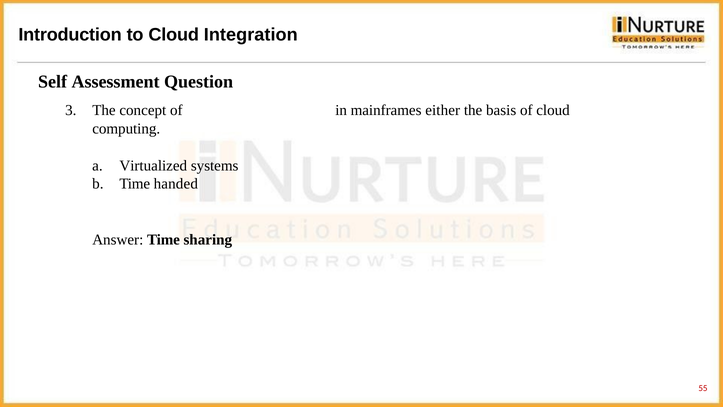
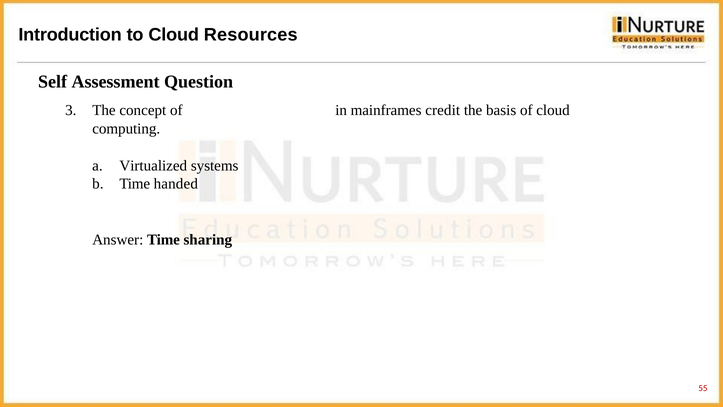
Integration: Integration -> Resources (251, 35)
either: either -> credit (443, 110)
